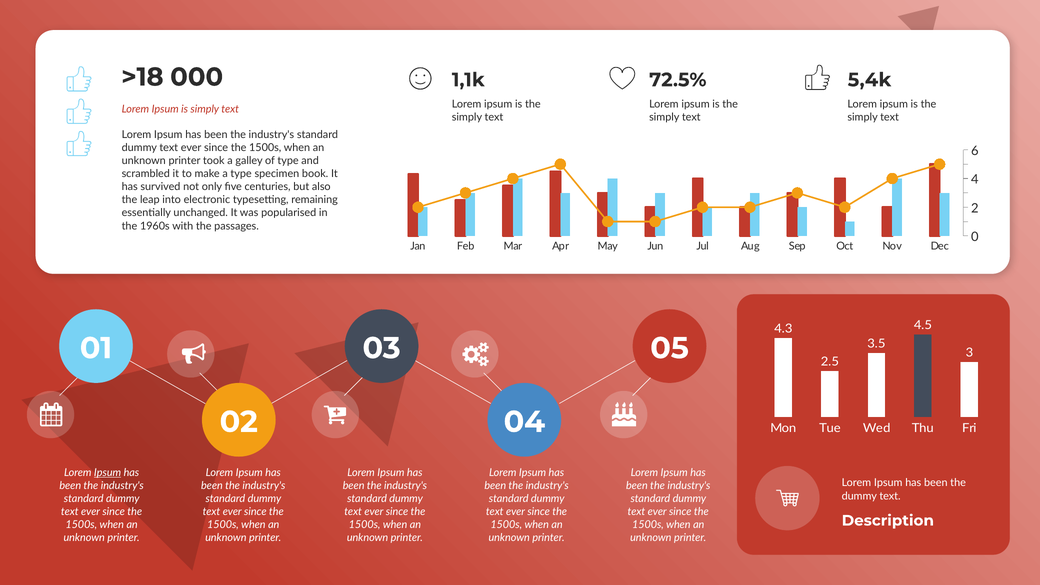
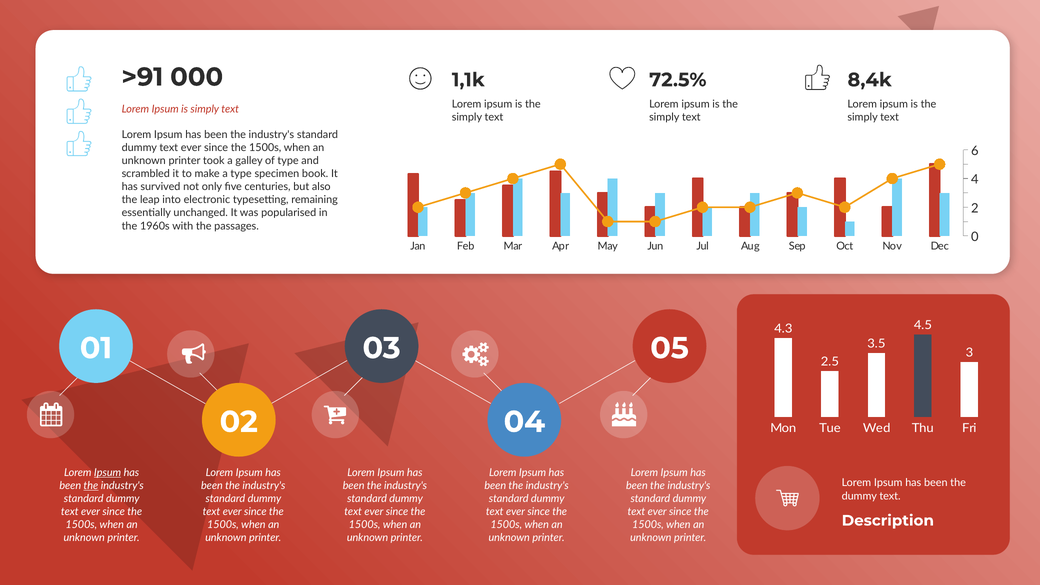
>18: >18 -> >91 (142, 77)
5,4k: 5,4k -> 8,4k (870, 80)
the underline: none -> present (91, 485)
